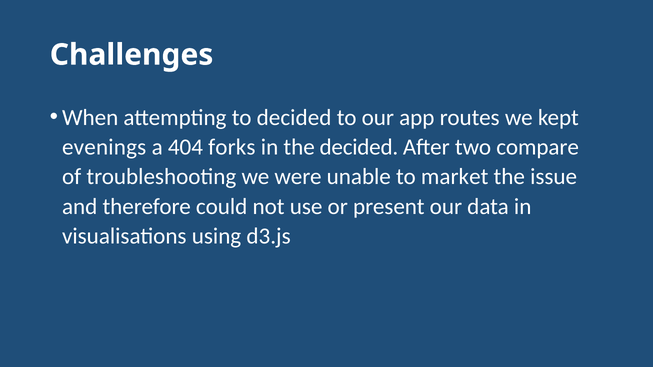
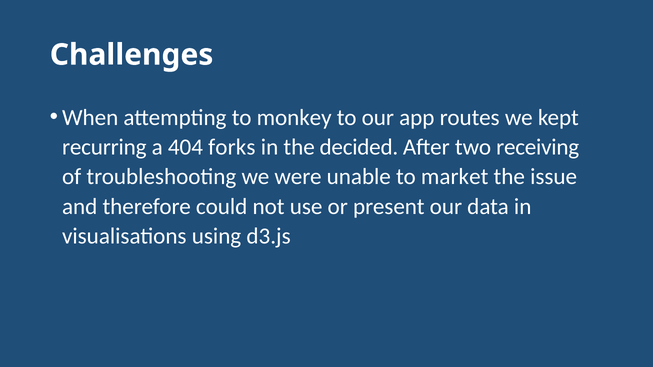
to decided: decided -> monkey (294, 118)
evenings: evenings -> recurring (104, 147)
compare: compare -> receiving (538, 147)
